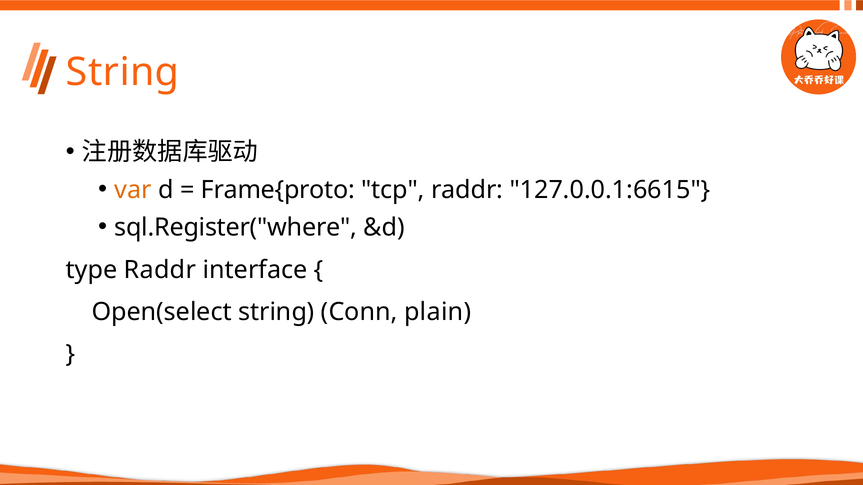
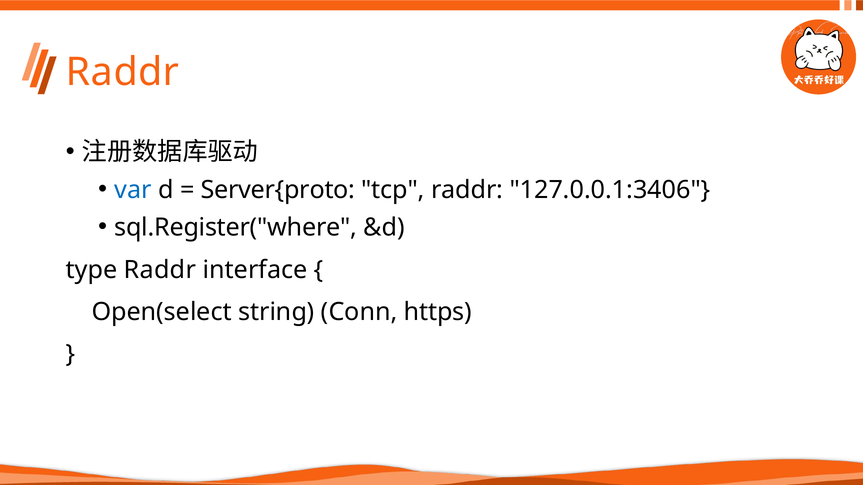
String: String -> Raddr (123, 72)
var colour: orange -> blue (133, 190)
Frame{proto: Frame{proto -> Server{proto (278, 190)
127.0.0.1:6615: 127.0.0.1:6615 -> 127.0.0.1:3406 (610, 190)
plain: plain -> https (438, 312)
